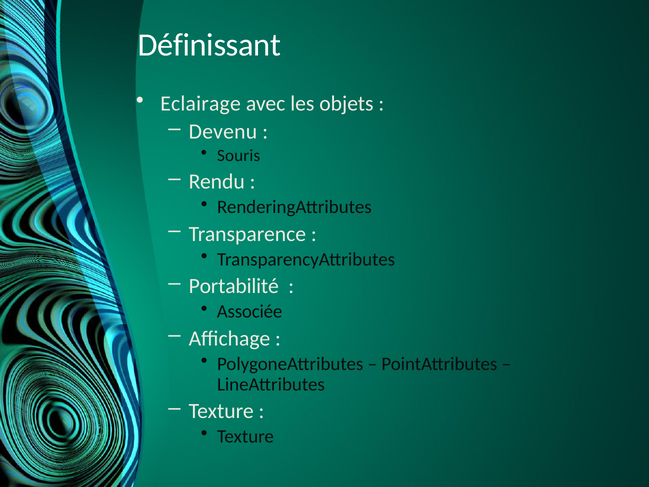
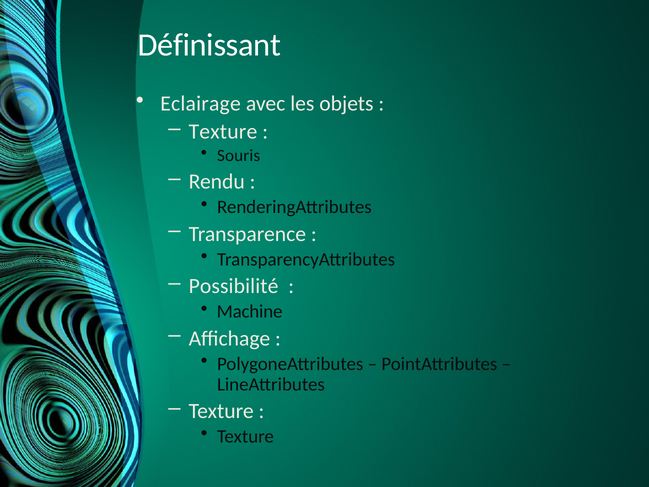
Devenu: Devenu -> Texture (223, 132)
Portabilité: Portabilité -> Possibilité (234, 286)
Associée: Associée -> Machine (250, 311)
